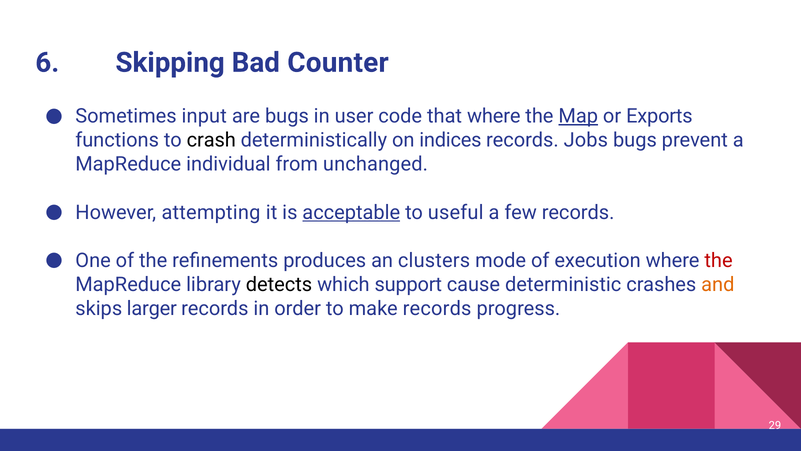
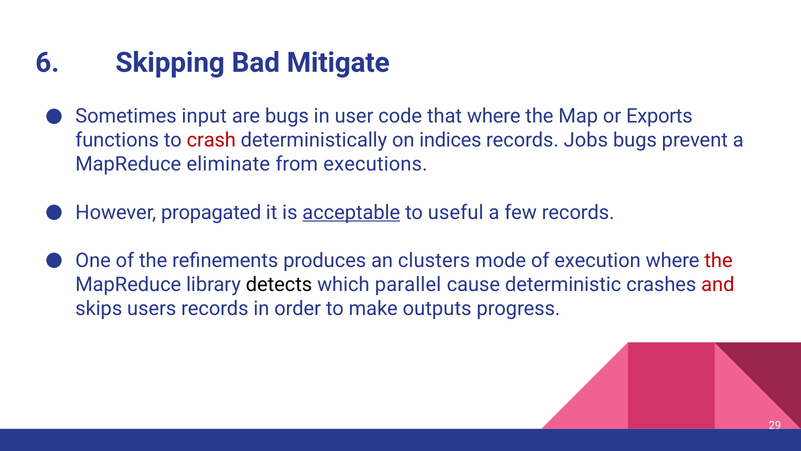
Counter: Counter -> Mitigate (338, 63)
Map underline: present -> none (578, 116)
crash colour: black -> red (211, 140)
individual: individual -> eliminate (228, 164)
unchanged: unchanged -> executions (375, 164)
attempting: attempting -> propagated (211, 212)
support: support -> parallel (408, 284)
and colour: orange -> red (718, 284)
larger: larger -> users (152, 308)
make records: records -> outputs (437, 308)
